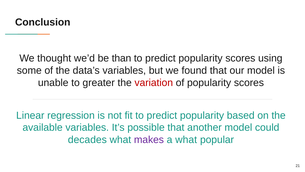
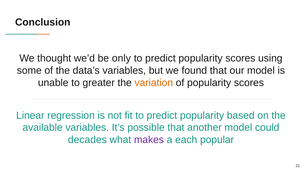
than: than -> only (121, 58)
variation colour: red -> orange (154, 83)
a what: what -> each (186, 140)
